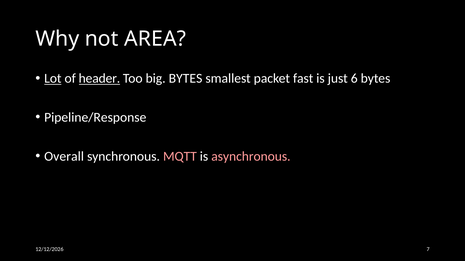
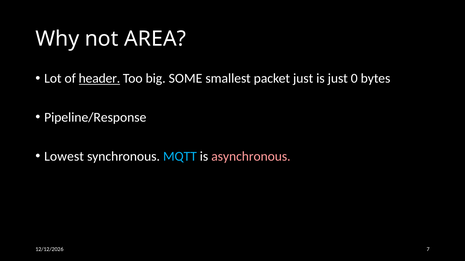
Lot underline: present -> none (53, 79)
big BYTES: BYTES -> SOME (185, 79)
packet fast: fast -> just (303, 79)
6: 6 -> 0 (354, 79)
Overall: Overall -> Lowest (64, 157)
MQTT colour: pink -> light blue (180, 157)
